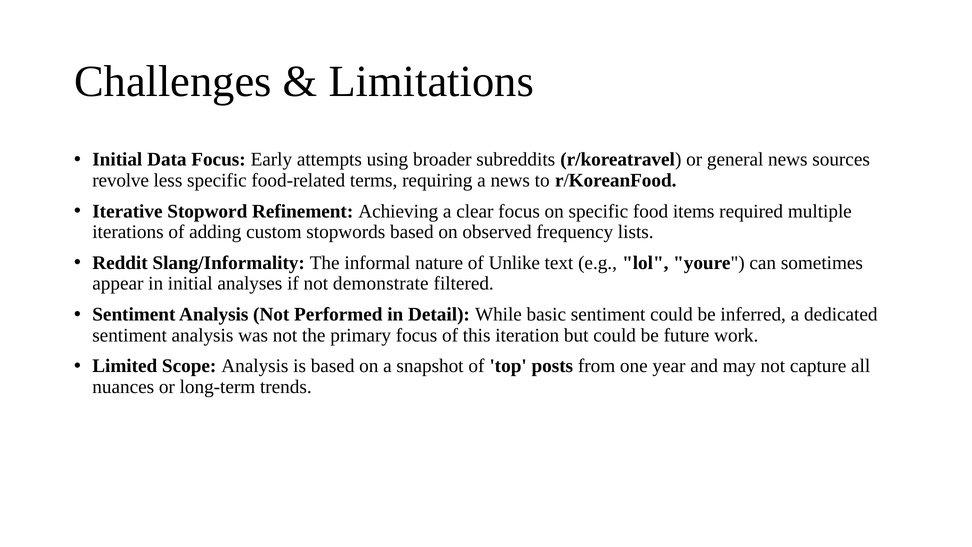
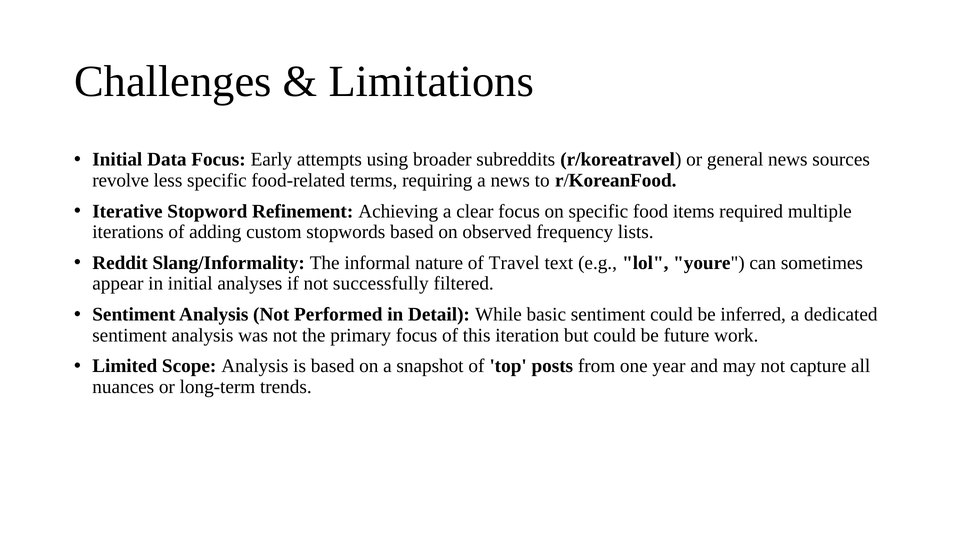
Unlike: Unlike -> Travel (514, 263)
demonstrate: demonstrate -> successfully (381, 283)
